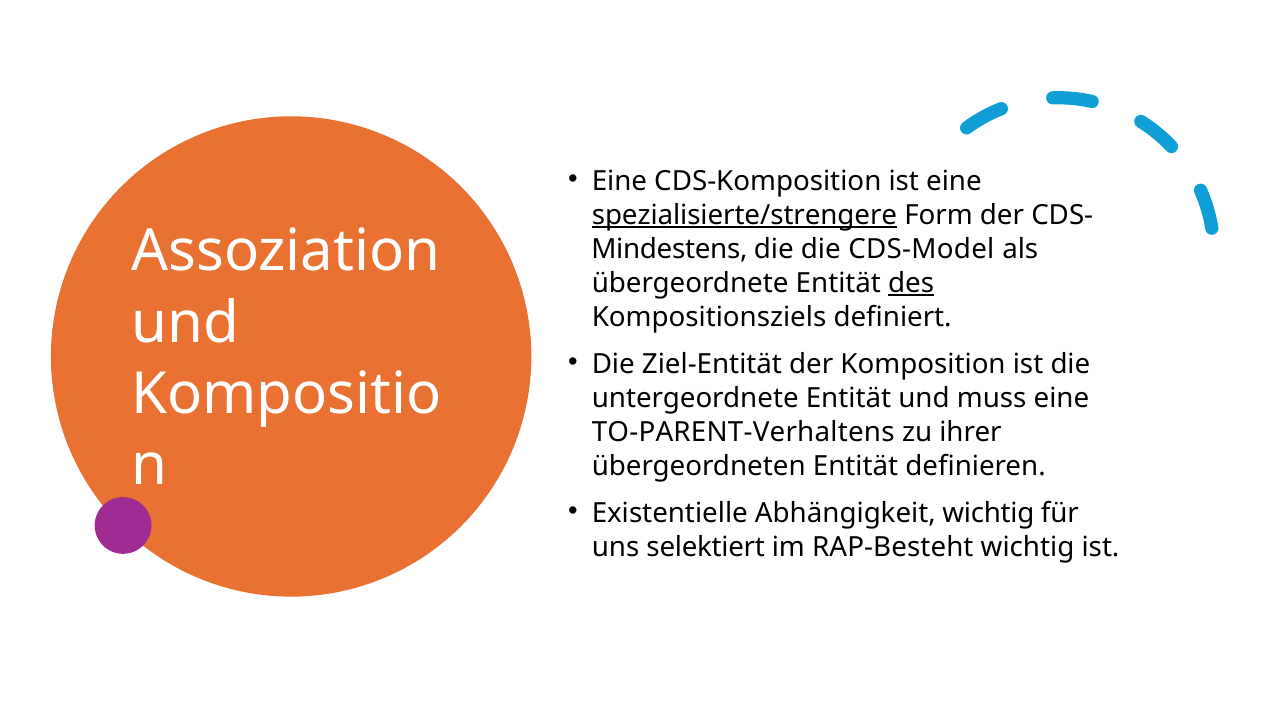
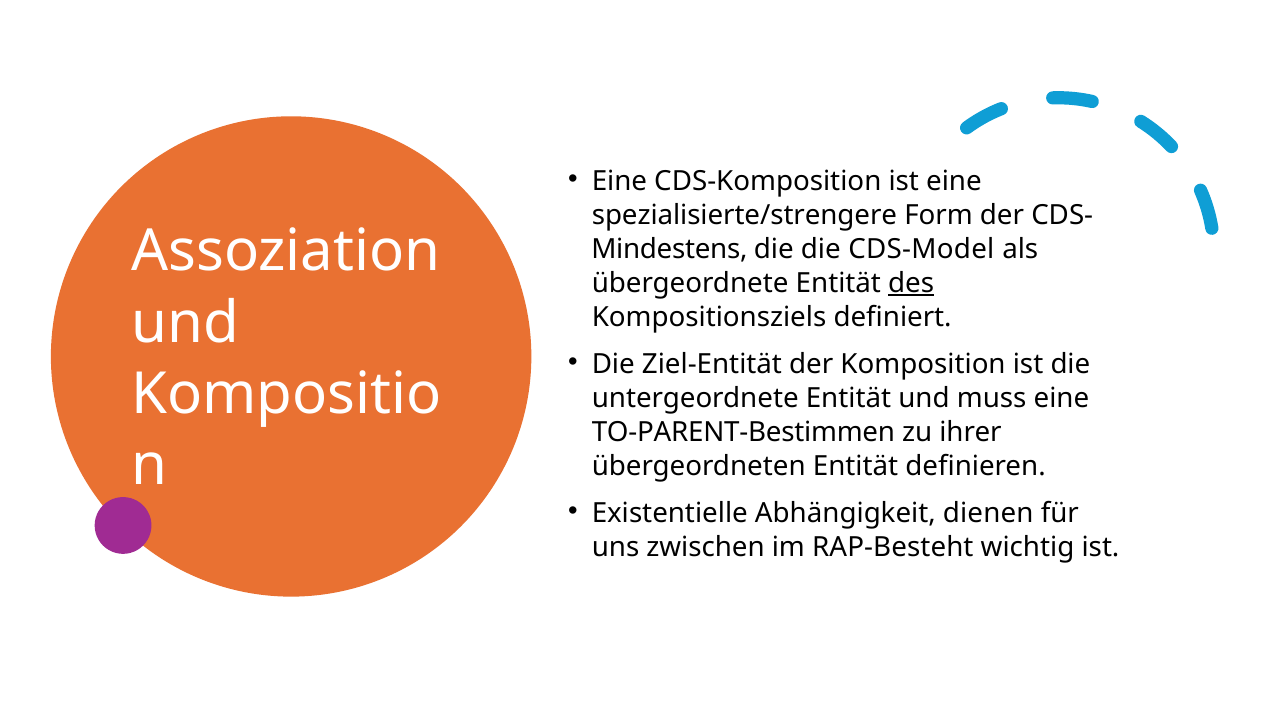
spezialisierte/strengere underline: present -> none (744, 215)
TO-PARENT-Verhaltens: TO-PARENT-Verhaltens -> TO-PARENT-Bestimmen (743, 432)
Abhängigkeit wichtig: wichtig -> dienen (988, 514)
selektiert: selektiert -> zwischen (706, 548)
